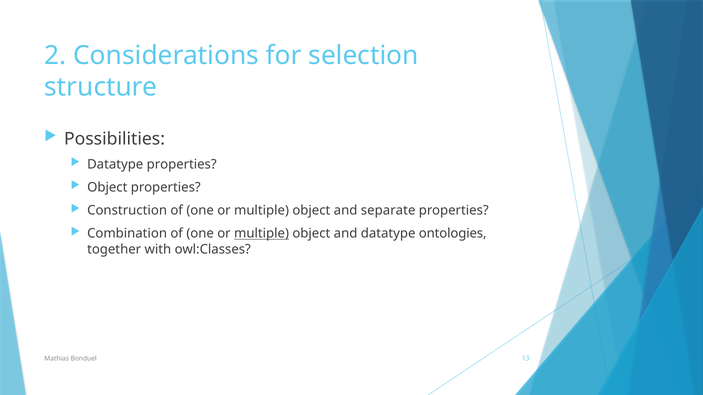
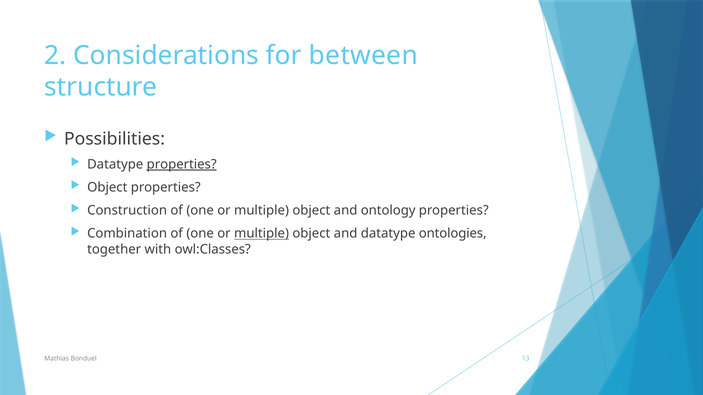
selection: selection -> between (363, 55)
properties underline: none -> present (182, 164)
separate: separate -> ontology (388, 211)
